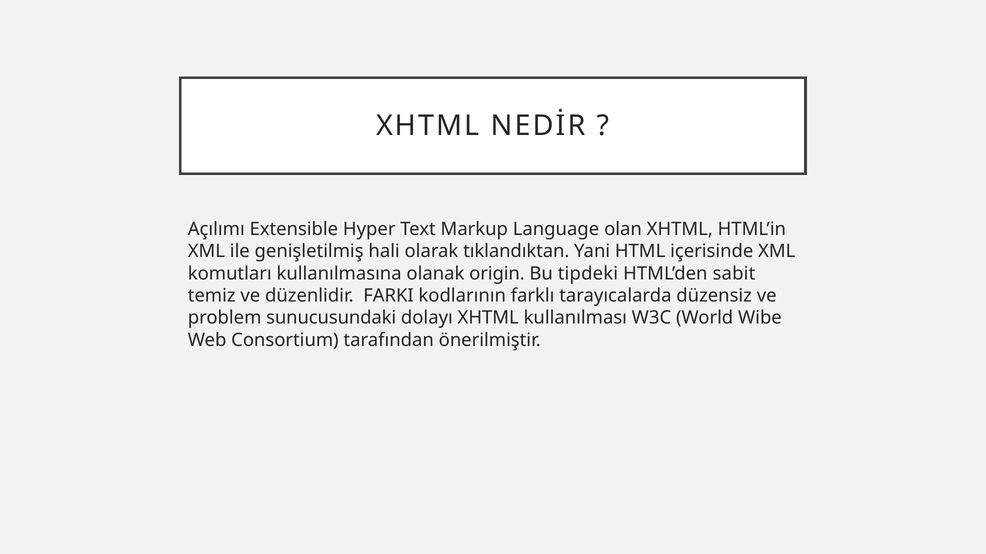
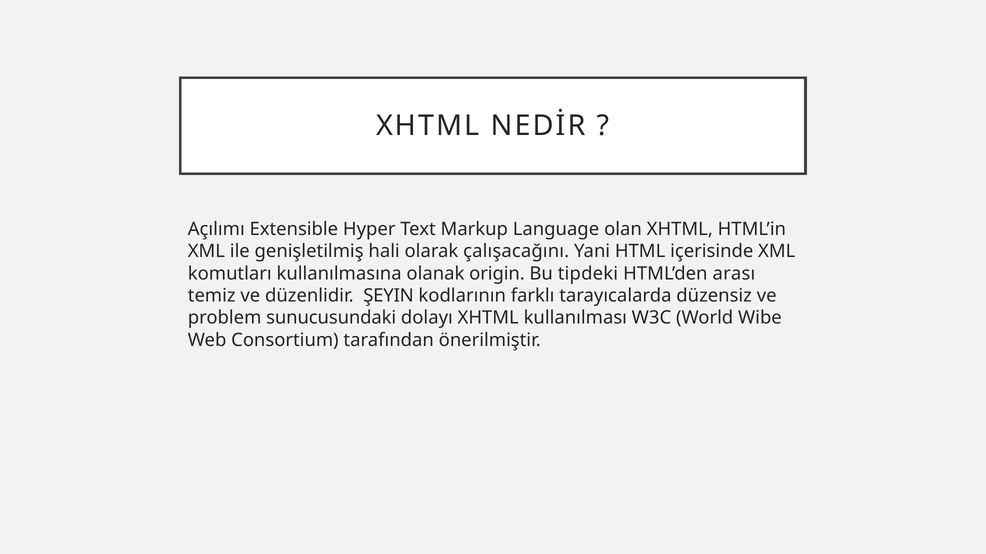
tıklandıktan: tıklandıktan -> çalışacağını (516, 252)
sabit: sabit -> arası (734, 274)
FARKI: FARKI -> ŞEYIN (389, 296)
